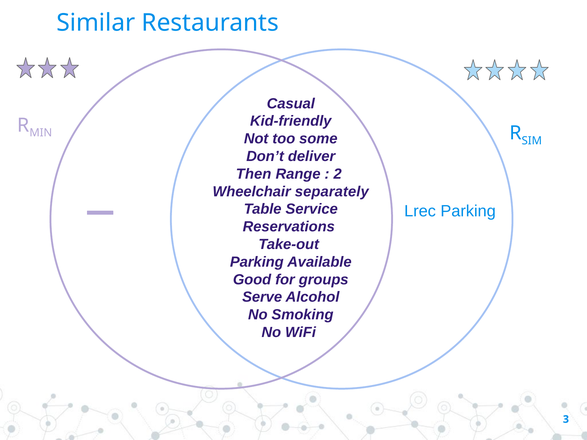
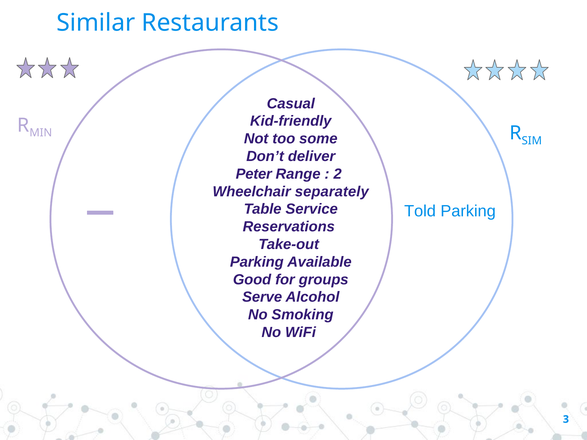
Then: Then -> Peter (254, 174)
Lrec: Lrec -> Told (420, 211)
